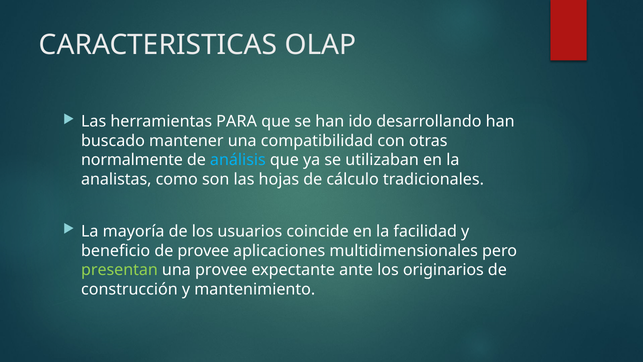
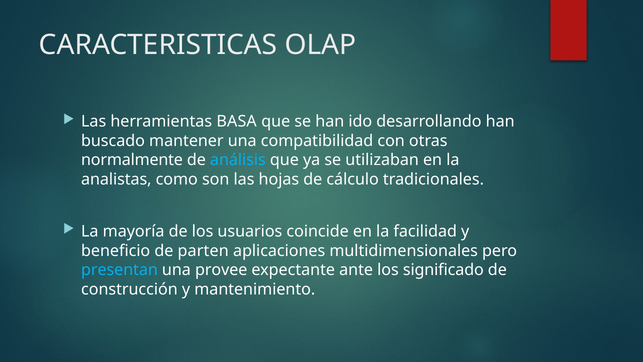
PARA: PARA -> BASA (237, 121)
de provee: provee -> parten (203, 251)
presentan colour: light green -> light blue (119, 270)
originarios: originarios -> significado (443, 270)
